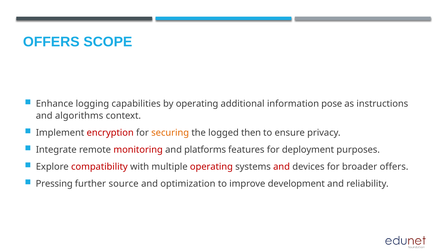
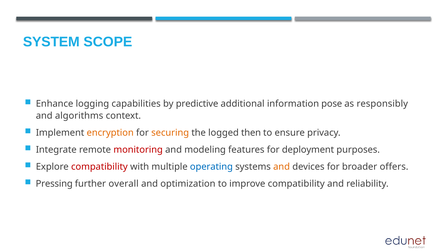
OFFERS: OFFERS -> SYSTEM (51, 42)
by operating: operating -> predictive (197, 104)
instructions: instructions -> responsibly (382, 104)
encryption colour: red -> orange (110, 133)
platforms: platforms -> modeling (205, 150)
operating colour: red -> blue (211, 167)
and colour: red -> orange (282, 167)
source: source -> overall (124, 184)
improve development: development -> compatibility (296, 184)
